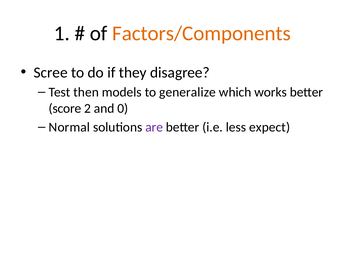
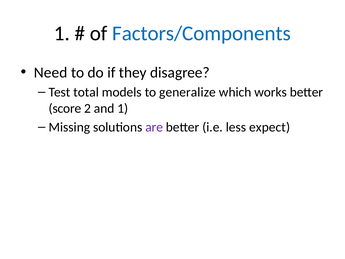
Factors/Components colour: orange -> blue (201, 33)
Scree: Scree -> Need (51, 72)
then: then -> total (86, 92)
and 0: 0 -> 1 (123, 108)
Normal: Normal -> Missing (69, 127)
